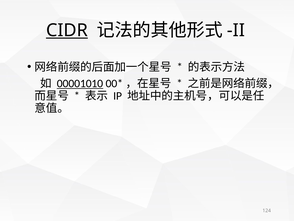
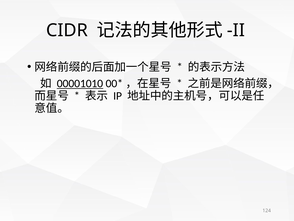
CIDR underline: present -> none (67, 30)
